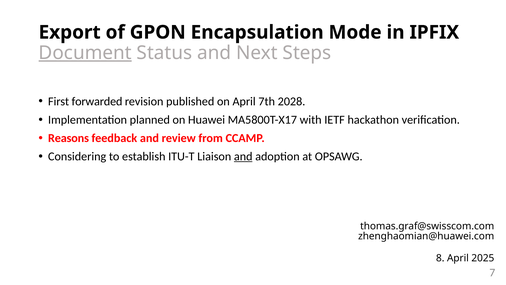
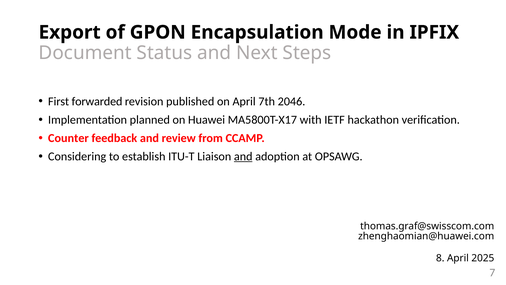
Document underline: present -> none (85, 53)
2028: 2028 -> 2046 (292, 101)
Reasons: Reasons -> Counter (68, 138)
